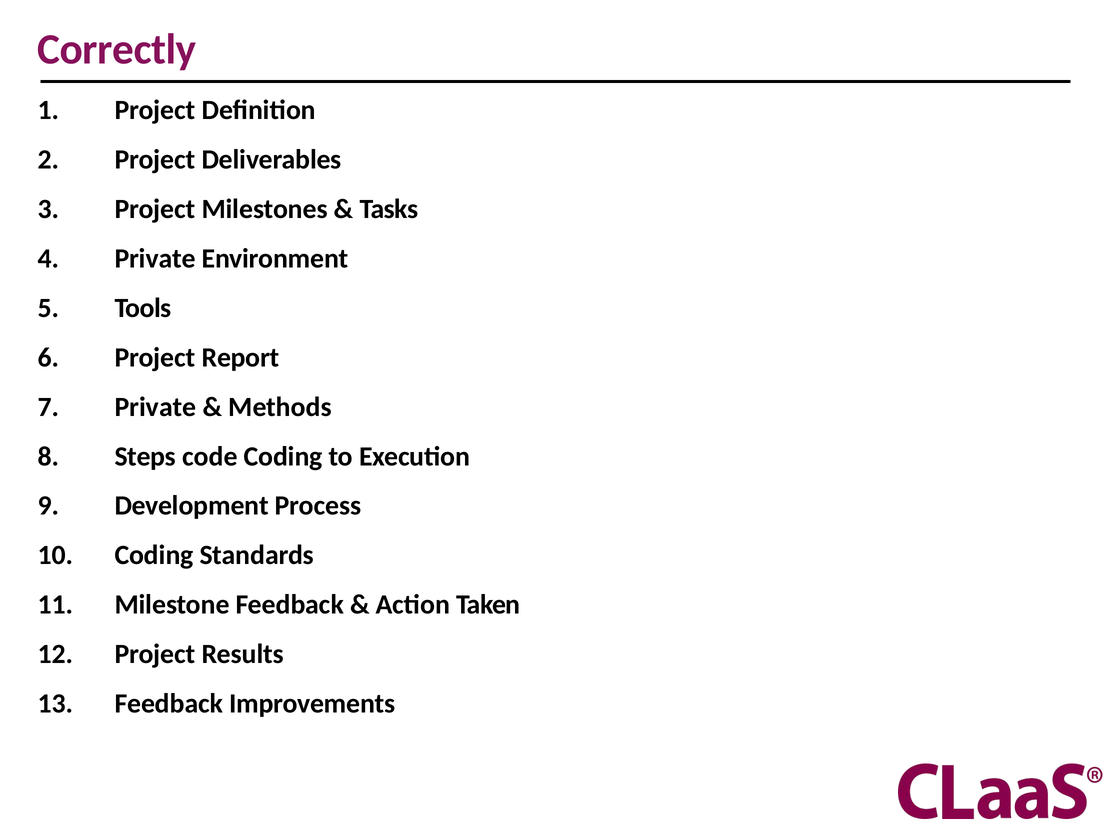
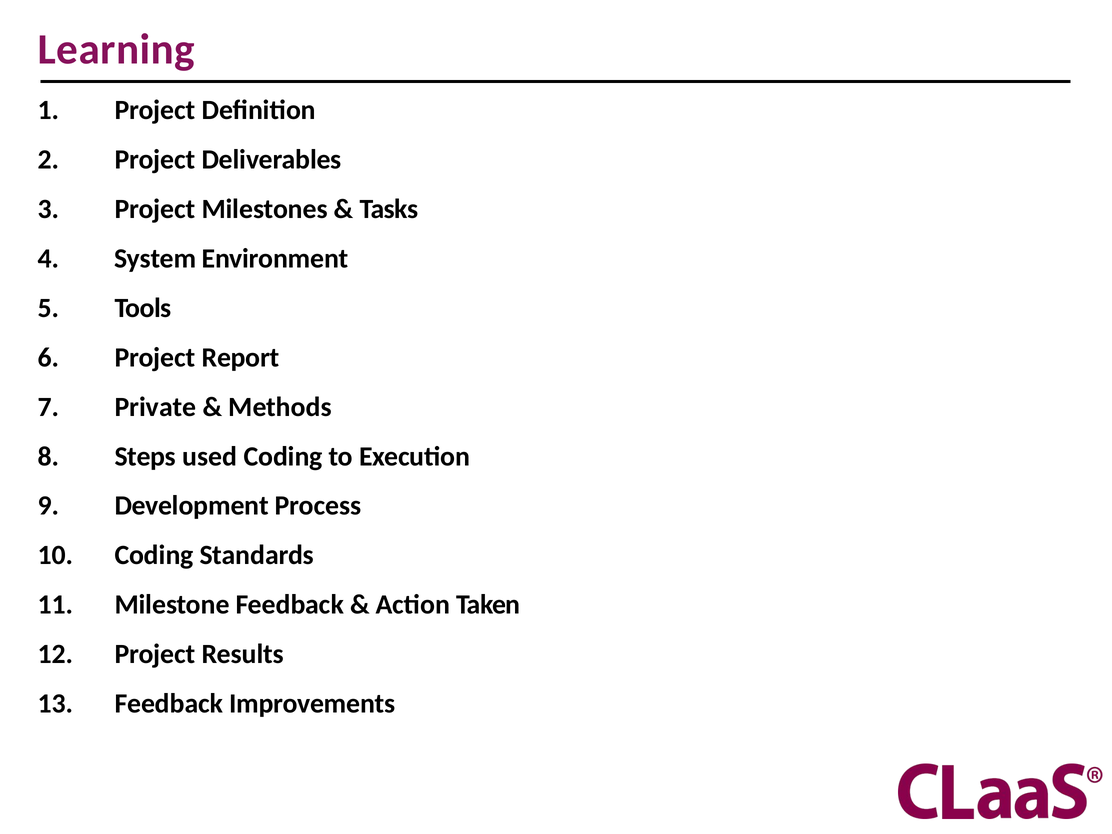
Correctly: Correctly -> Learning (116, 50)
Private: Private -> System (155, 259)
code: code -> used (210, 456)
